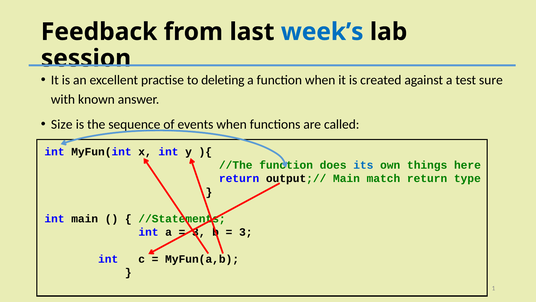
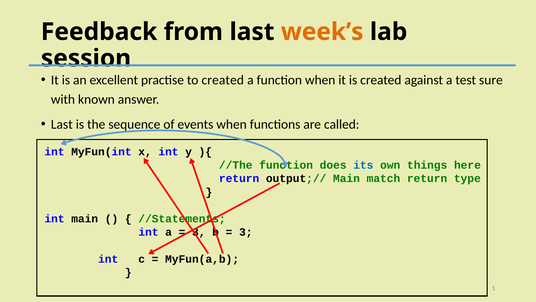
week’s colour: blue -> orange (322, 32)
to deleting: deleting -> created (223, 80)
Size: Size -> Last (62, 124)
